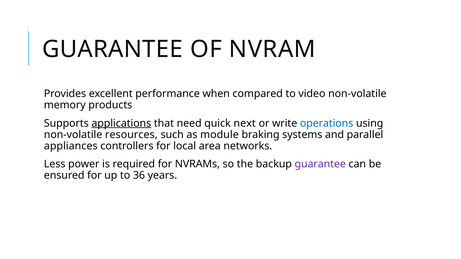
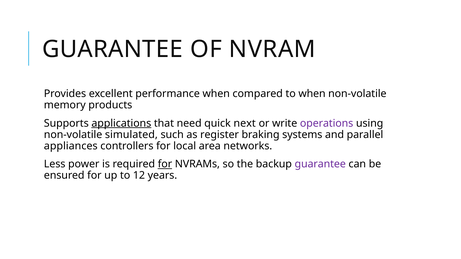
to video: video -> when (312, 94)
operations colour: blue -> purple (327, 123)
resources: resources -> simulated (131, 135)
module: module -> register (220, 135)
for underline: none -> present (165, 164)
36: 36 -> 12 (139, 176)
